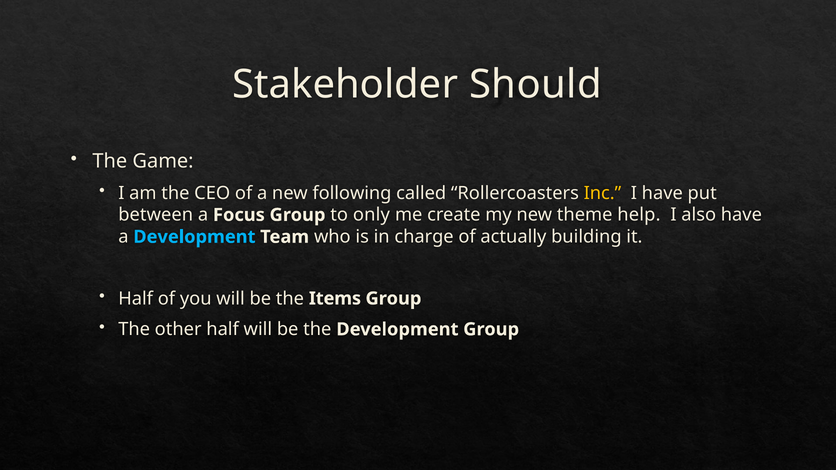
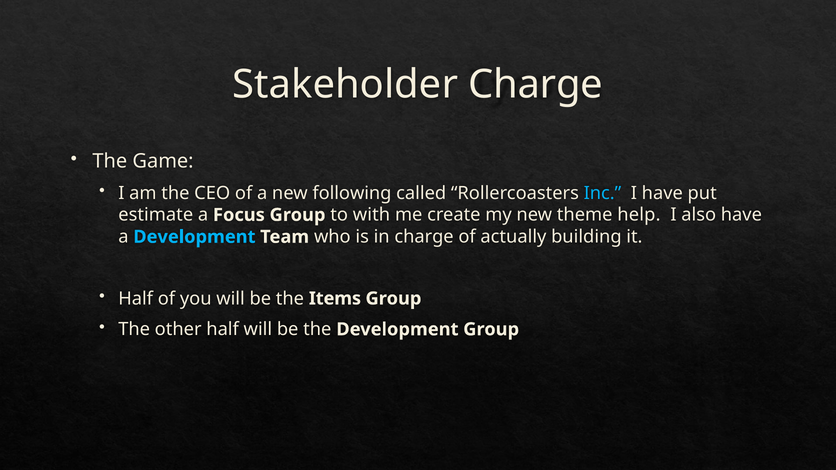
Stakeholder Should: Should -> Charge (536, 85)
Inc colour: yellow -> light blue (602, 193)
between: between -> estimate (156, 215)
only: only -> with (371, 215)
